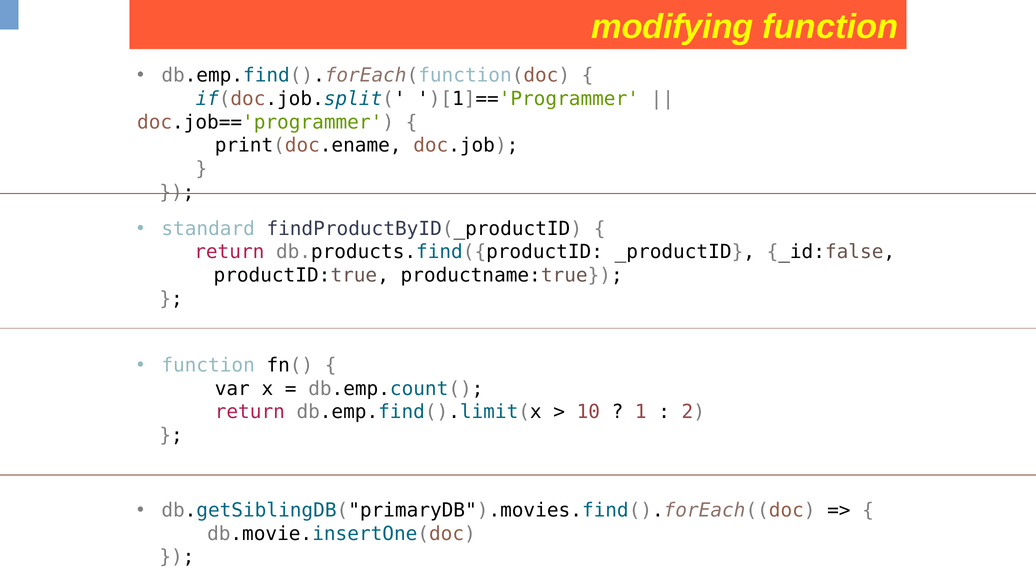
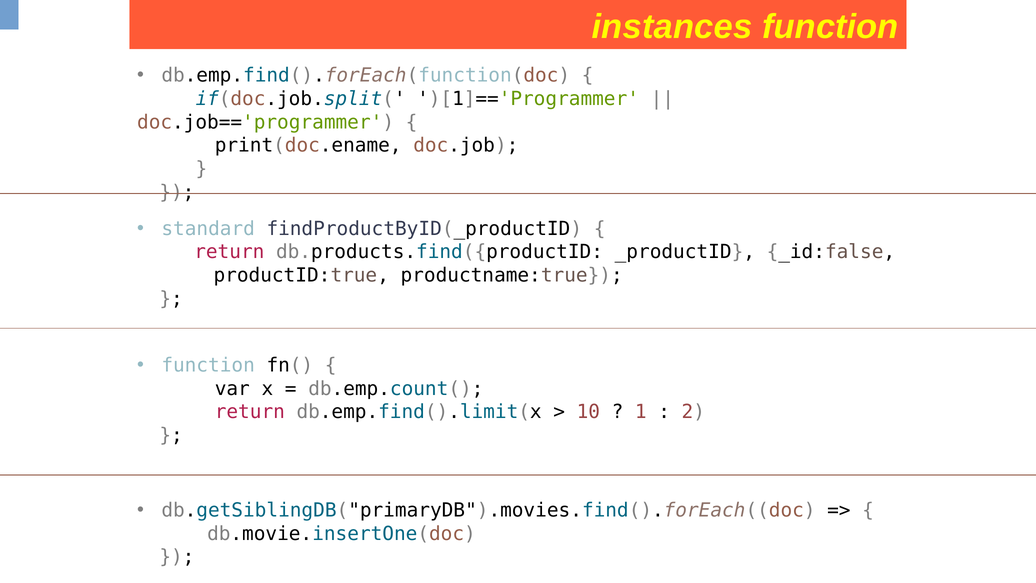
modifying: modifying -> instances (672, 27)
